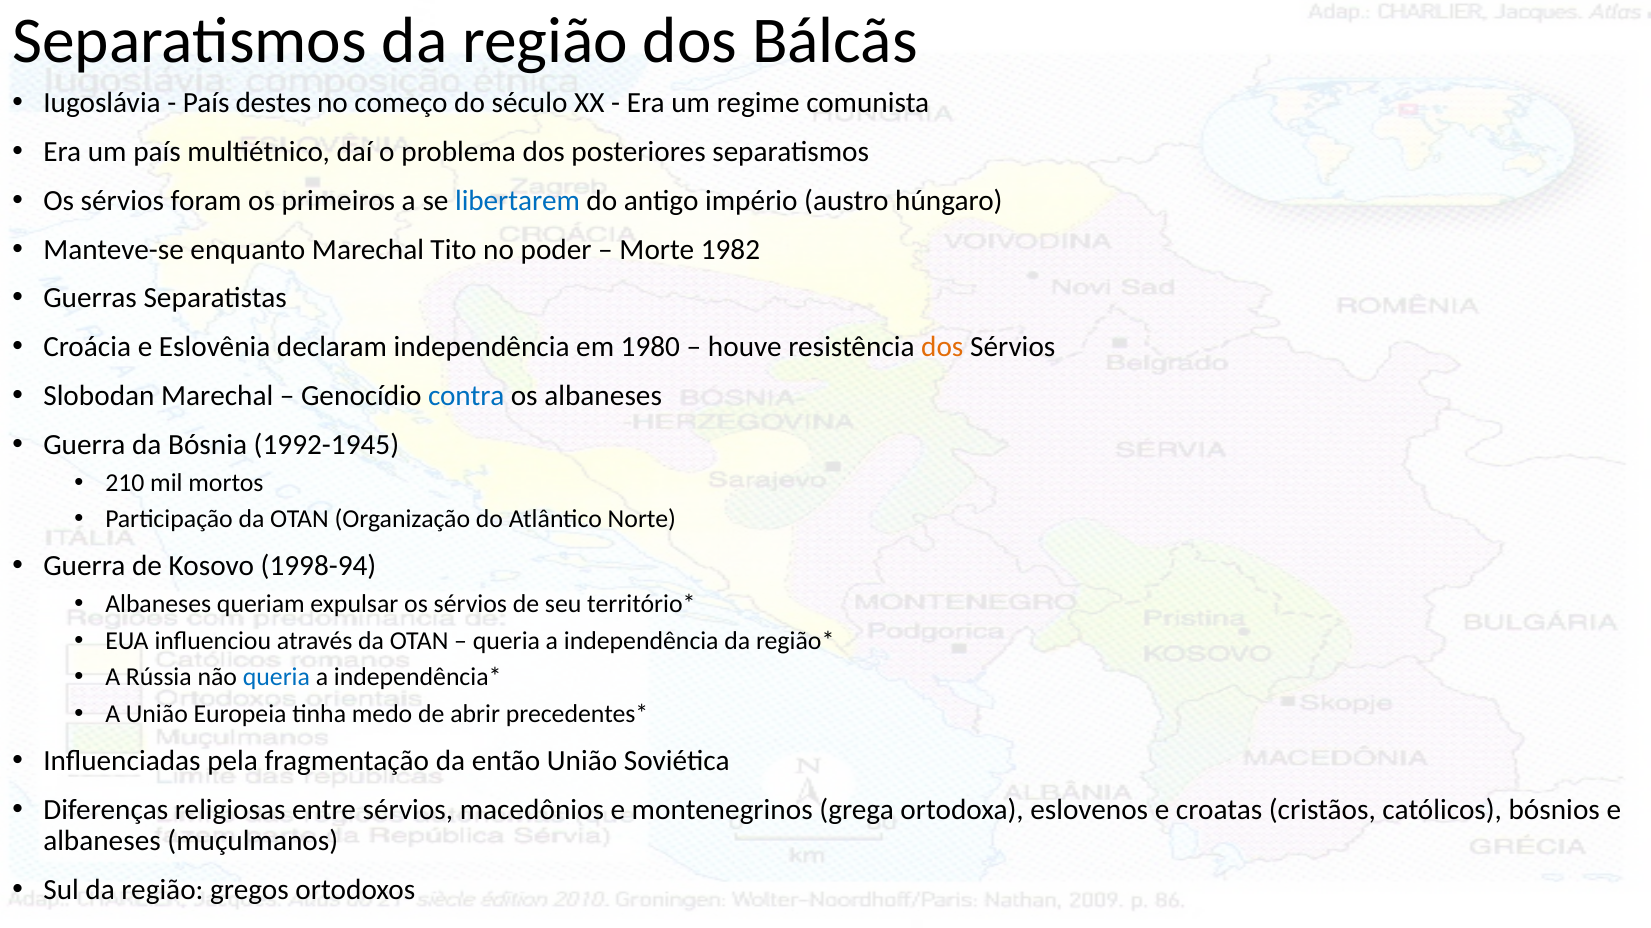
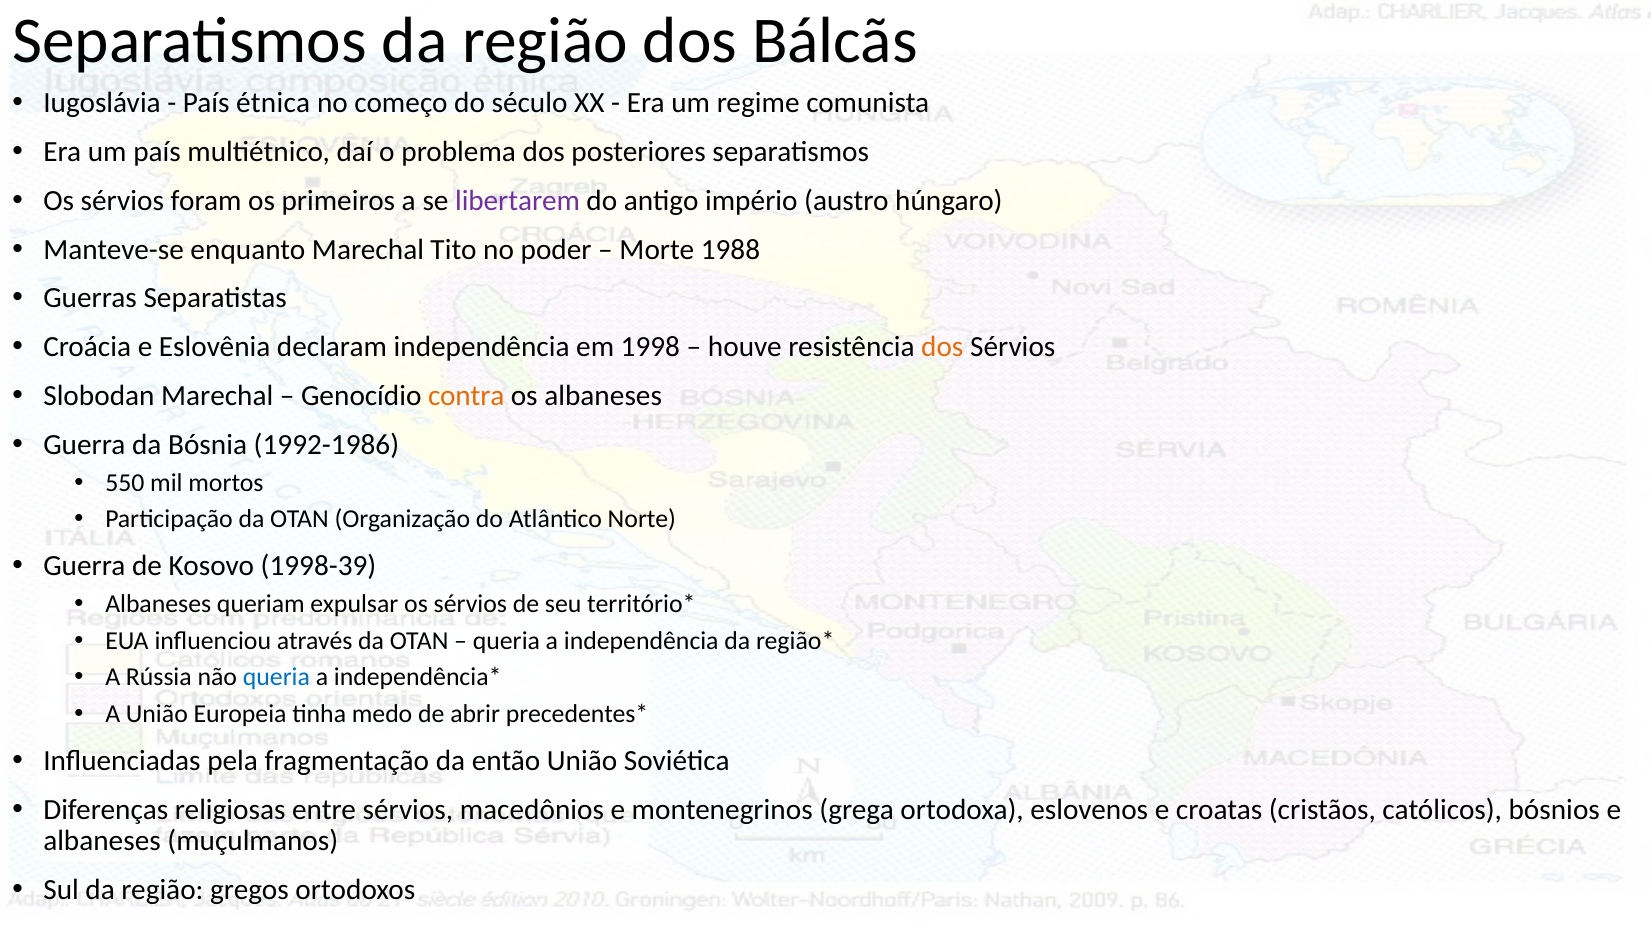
destes: destes -> étnica (273, 103)
libertarem colour: blue -> purple (518, 201)
1982: 1982 -> 1988 (730, 250)
1980: 1980 -> 1998 (650, 347)
contra colour: blue -> orange (466, 396)
1992-1945: 1992-1945 -> 1992-1986 (326, 445)
210: 210 -> 550 (125, 483)
1998-94: 1998-94 -> 1998-39 (318, 567)
